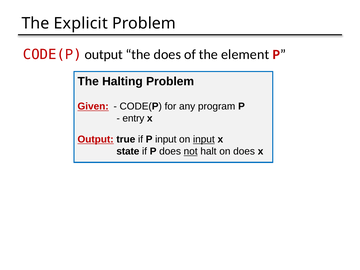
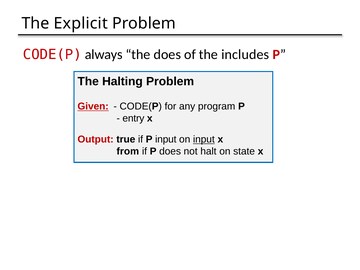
output: output -> always (104, 54)
element: element -> includes (245, 54)
Output underline: present -> none (96, 139)
state: state -> from (128, 151)
not underline: present -> none (191, 151)
on does: does -> state (244, 151)
